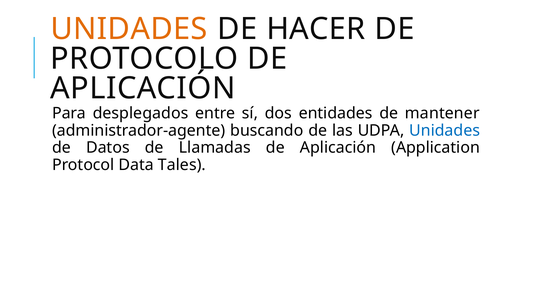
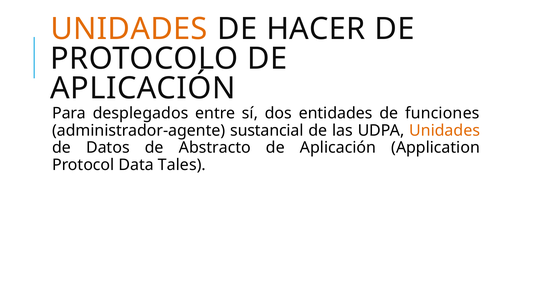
mantener: mantener -> funciones (442, 113)
buscando: buscando -> sustancial (267, 130)
Unidades colour: blue -> orange (445, 130)
Llamadas: Llamadas -> Abstracto (215, 148)
